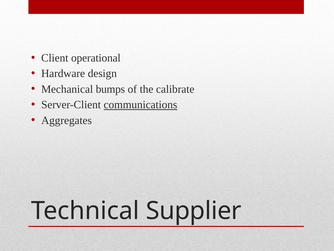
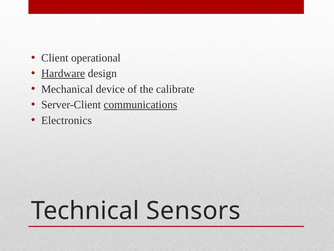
Hardware underline: none -> present (63, 73)
bumps: bumps -> device (110, 89)
Aggregates: Aggregates -> Electronics (67, 120)
Supplier: Supplier -> Sensors (193, 210)
